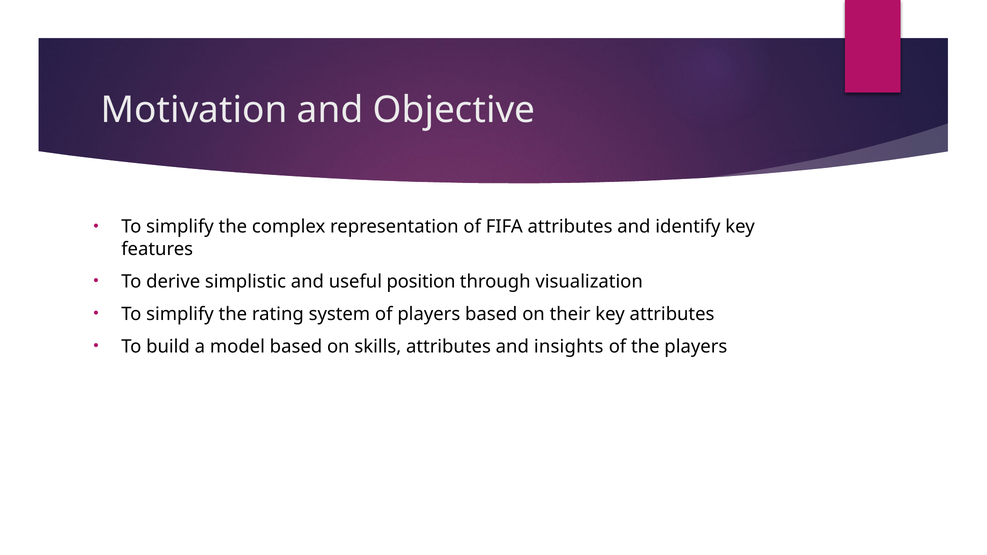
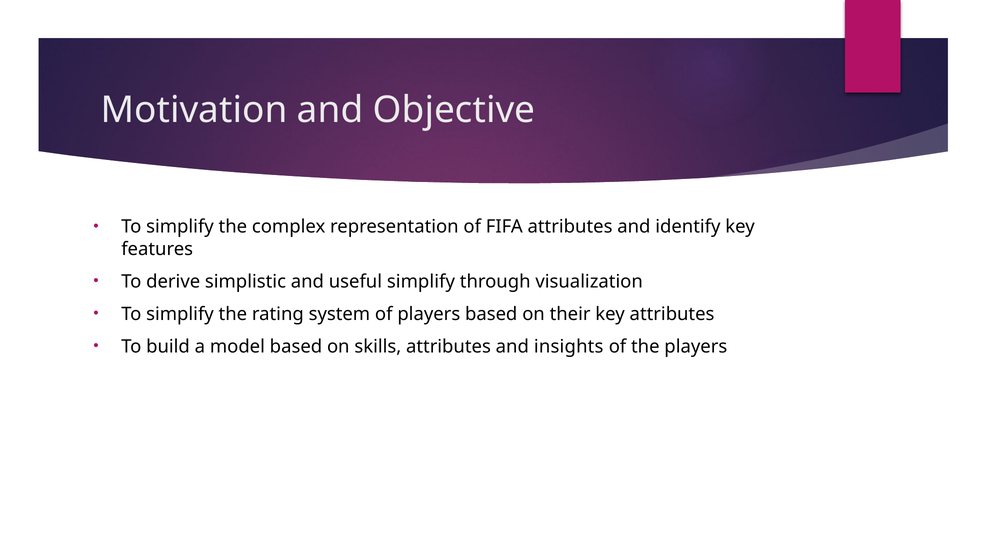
useful position: position -> simplify (421, 282)
